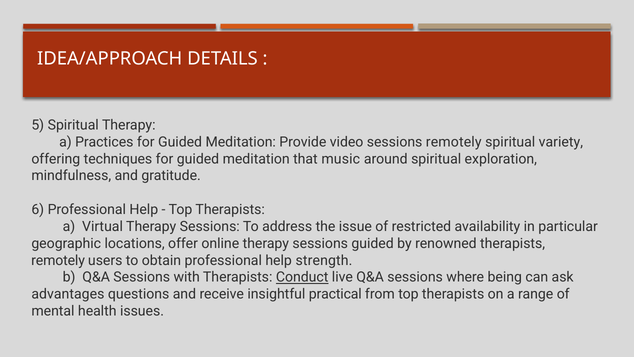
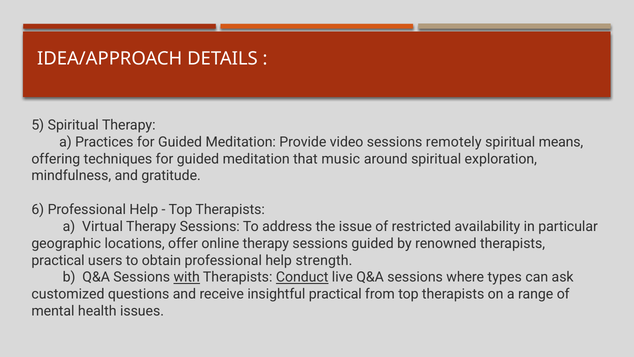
variety: variety -> means (561, 142)
remotely: remotely -> practical (58, 260)
with underline: none -> present (187, 277)
being: being -> types (505, 277)
advantages: advantages -> customized (68, 294)
